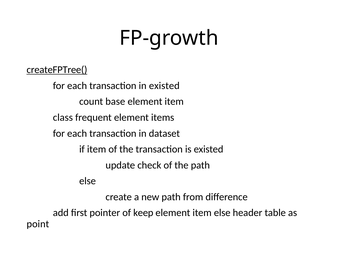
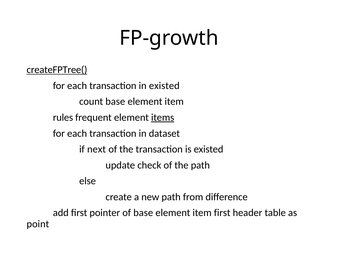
class: class -> rules (63, 117)
items underline: none -> present (163, 117)
if item: item -> next (97, 149)
of keep: keep -> base (143, 212)
item else: else -> first (222, 212)
